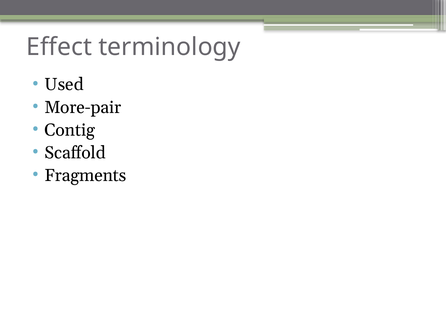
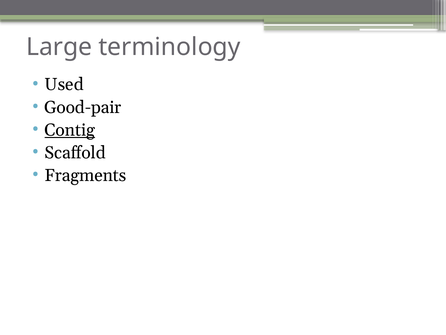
Effect: Effect -> Large (59, 47)
More-pair: More-pair -> Good-pair (83, 107)
Contig underline: none -> present (70, 130)
